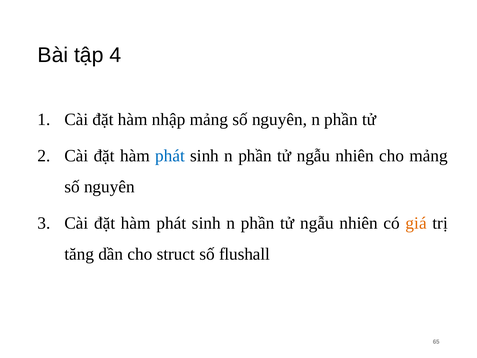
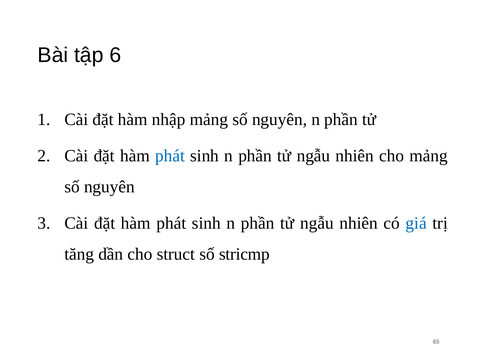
4: 4 -> 6 (115, 55)
giá colour: orange -> blue (416, 223)
flushall: flushall -> stricmp (244, 254)
